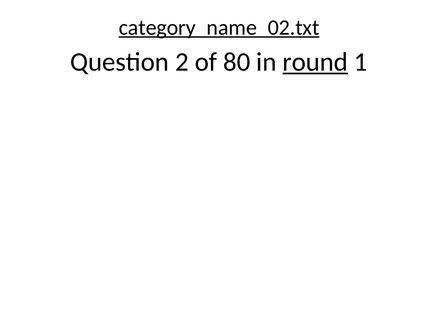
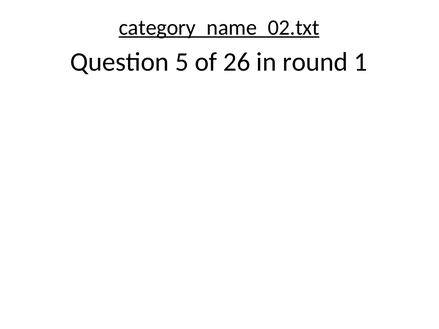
2: 2 -> 5 (182, 62)
80: 80 -> 26 (237, 62)
round underline: present -> none (315, 62)
